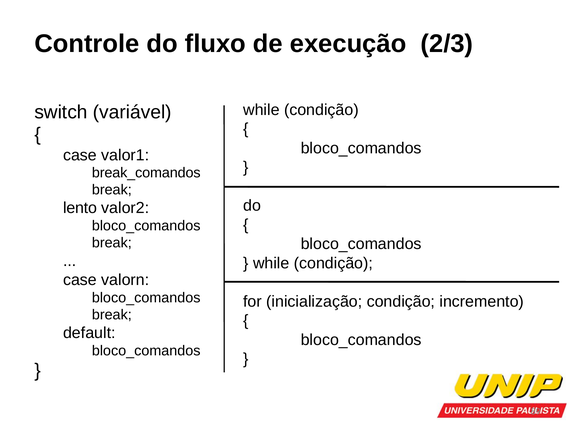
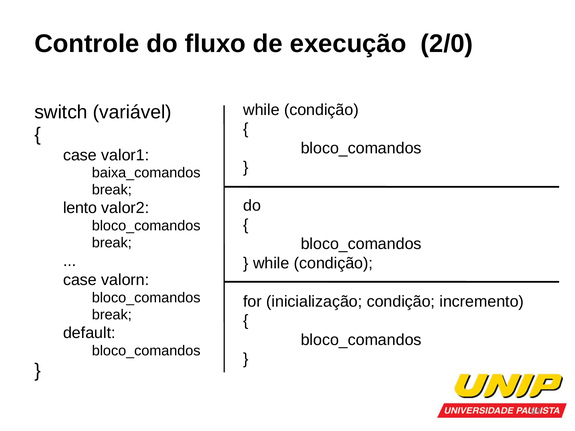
2/3: 2/3 -> 2/0 (447, 44)
break_comandos: break_comandos -> baixa_comandos (146, 173)
